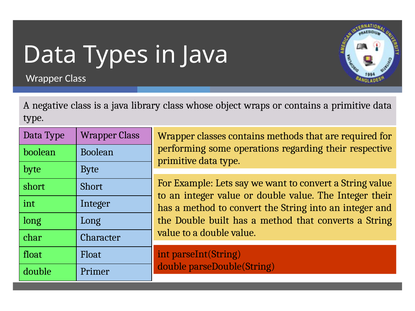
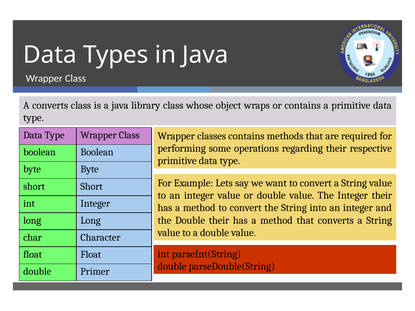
A negative: negative -> converts (50, 105)
Double built: built -> their (219, 221)
